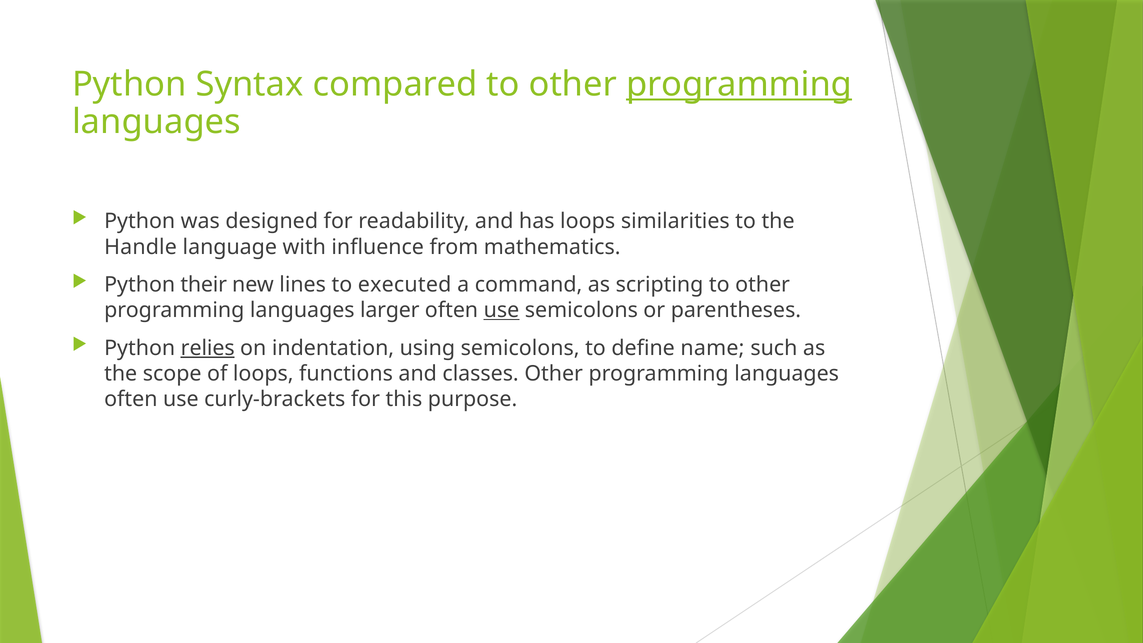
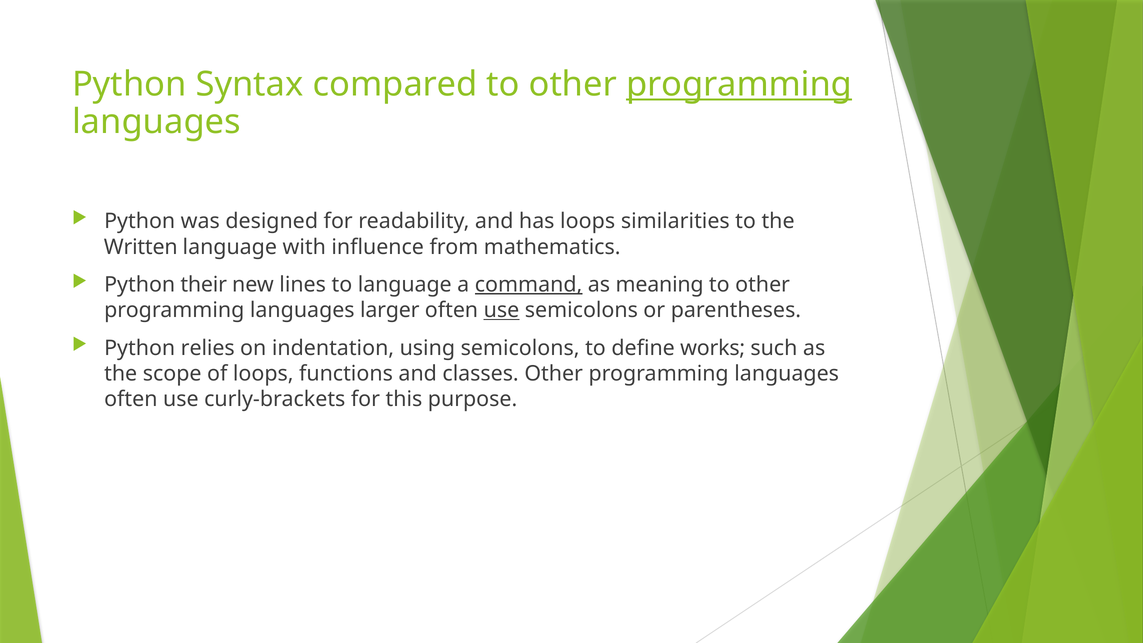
Handle: Handle -> Written (141, 247)
to executed: executed -> language (405, 285)
command underline: none -> present (529, 285)
scripting: scripting -> meaning (660, 285)
relies underline: present -> none (208, 348)
name: name -> works (713, 348)
